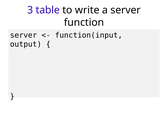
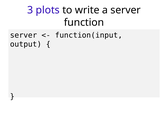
table: table -> plots (48, 10)
